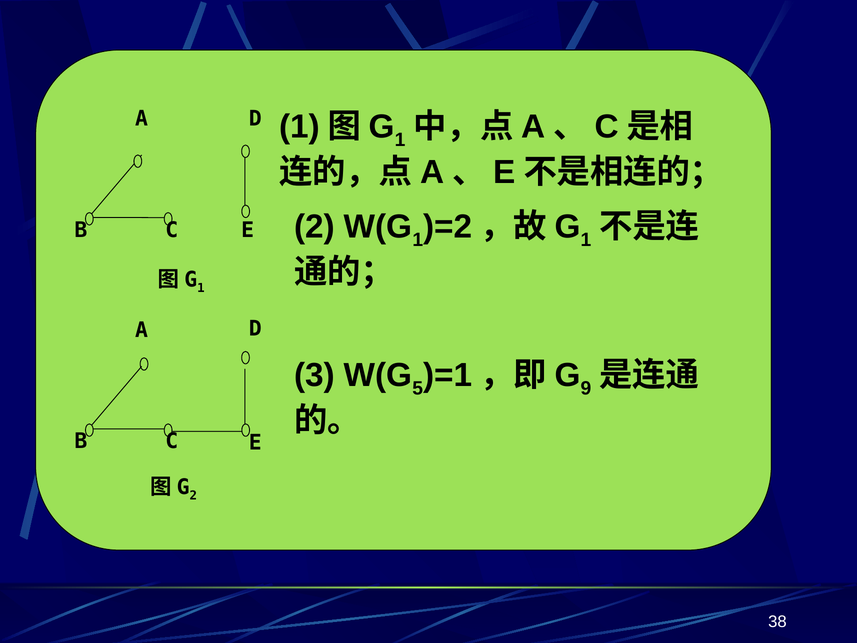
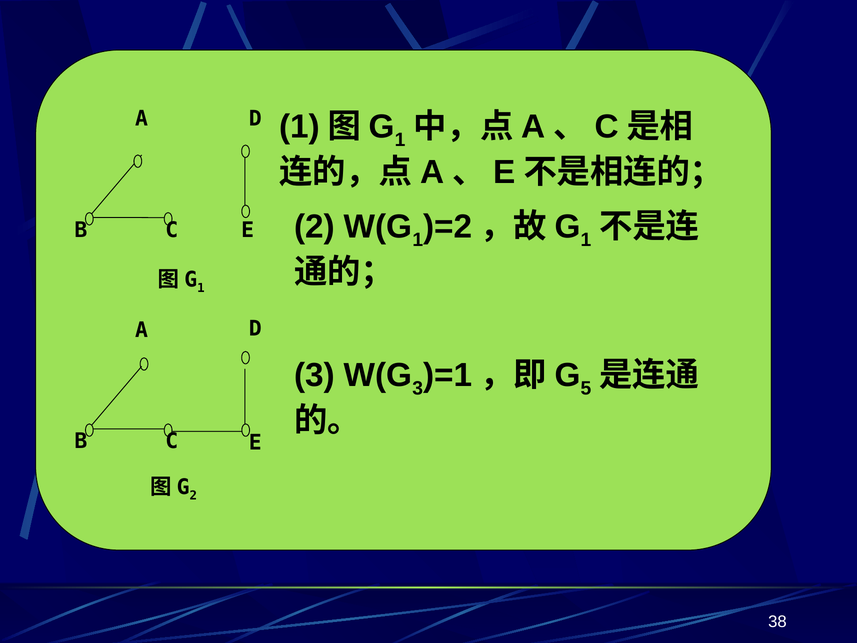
5: 5 -> 3 (418, 388)
9: 9 -> 5 (586, 388)
